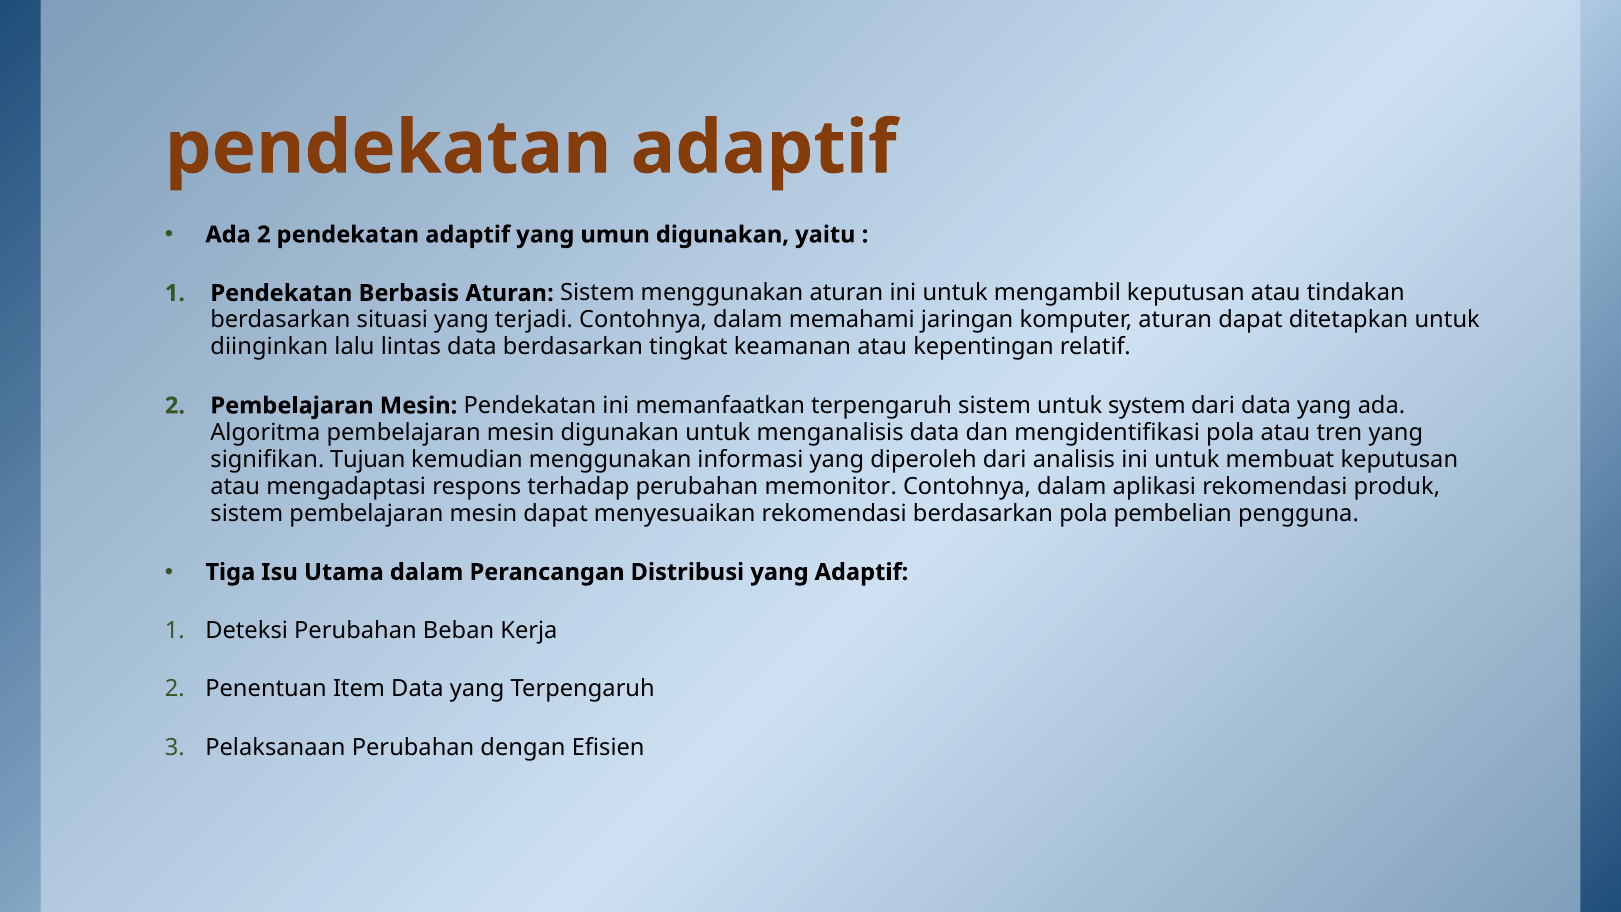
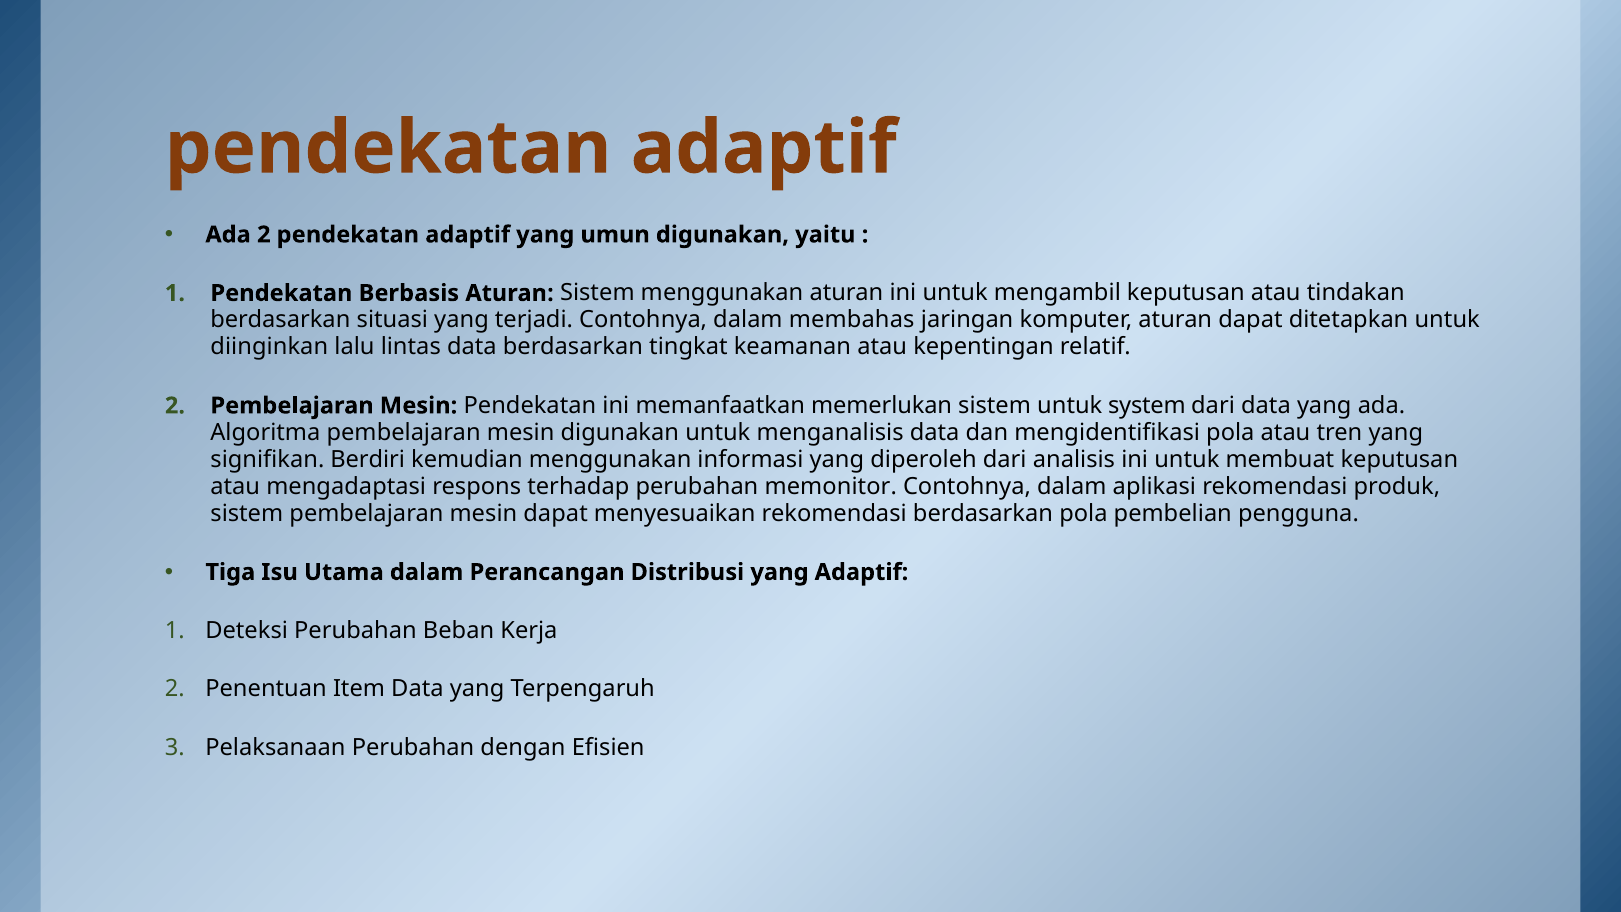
memahami: memahami -> membahas (852, 320)
memanfaatkan terpengaruh: terpengaruh -> memerlukan (882, 406)
Tujuan: Tujuan -> Berdiri (368, 460)
